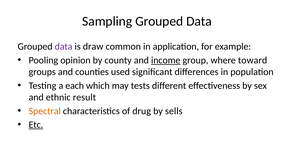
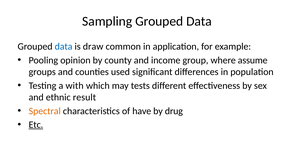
data colour: purple -> blue (64, 47)
income underline: present -> none (166, 60)
toward: toward -> assume (253, 60)
each: each -> with (75, 86)
drug: drug -> have (142, 111)
sells: sells -> drug (174, 111)
